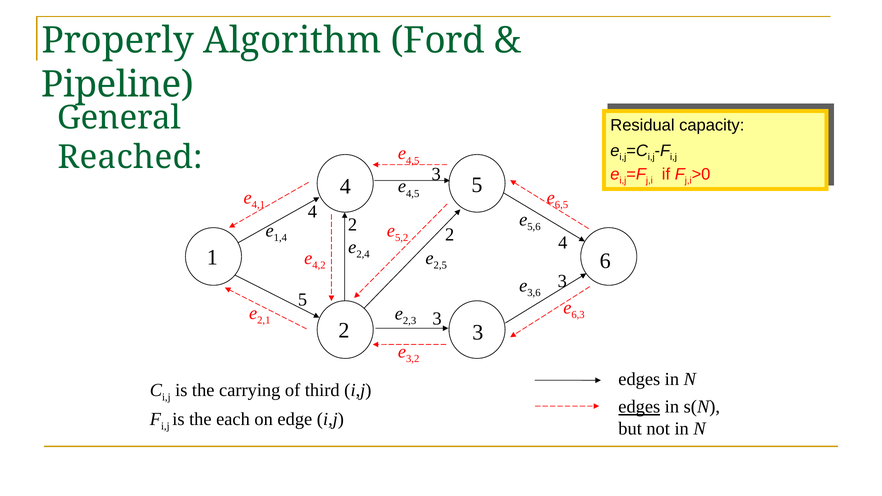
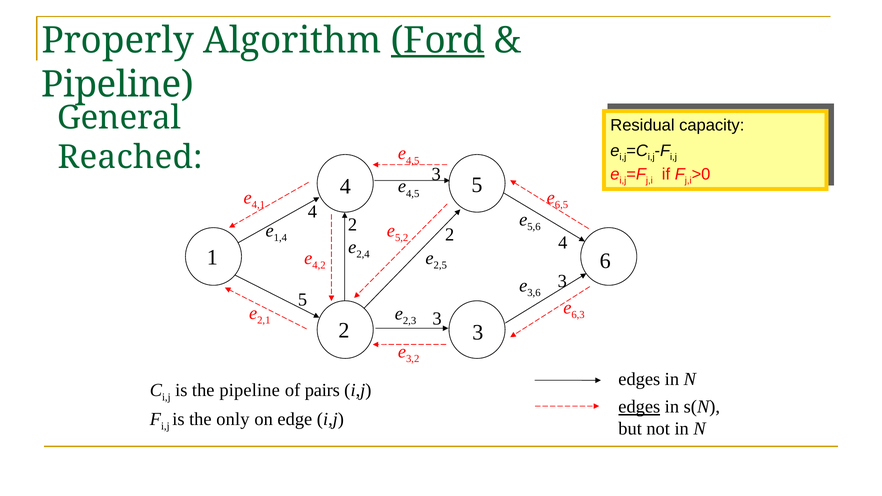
Ford underline: none -> present (438, 40)
the carrying: carrying -> pipeline (250, 390)
third: third -> pairs (322, 390)
each: each -> only (233, 419)
